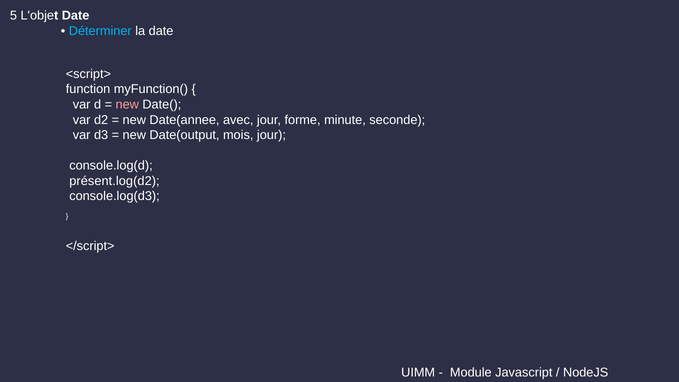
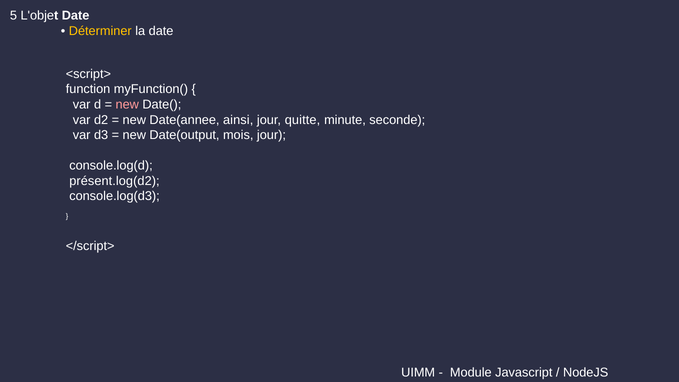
Déterminer colour: light blue -> yellow (100, 31)
avec: avec -> ainsi (238, 120)
forme: forme -> quitte (302, 120)
